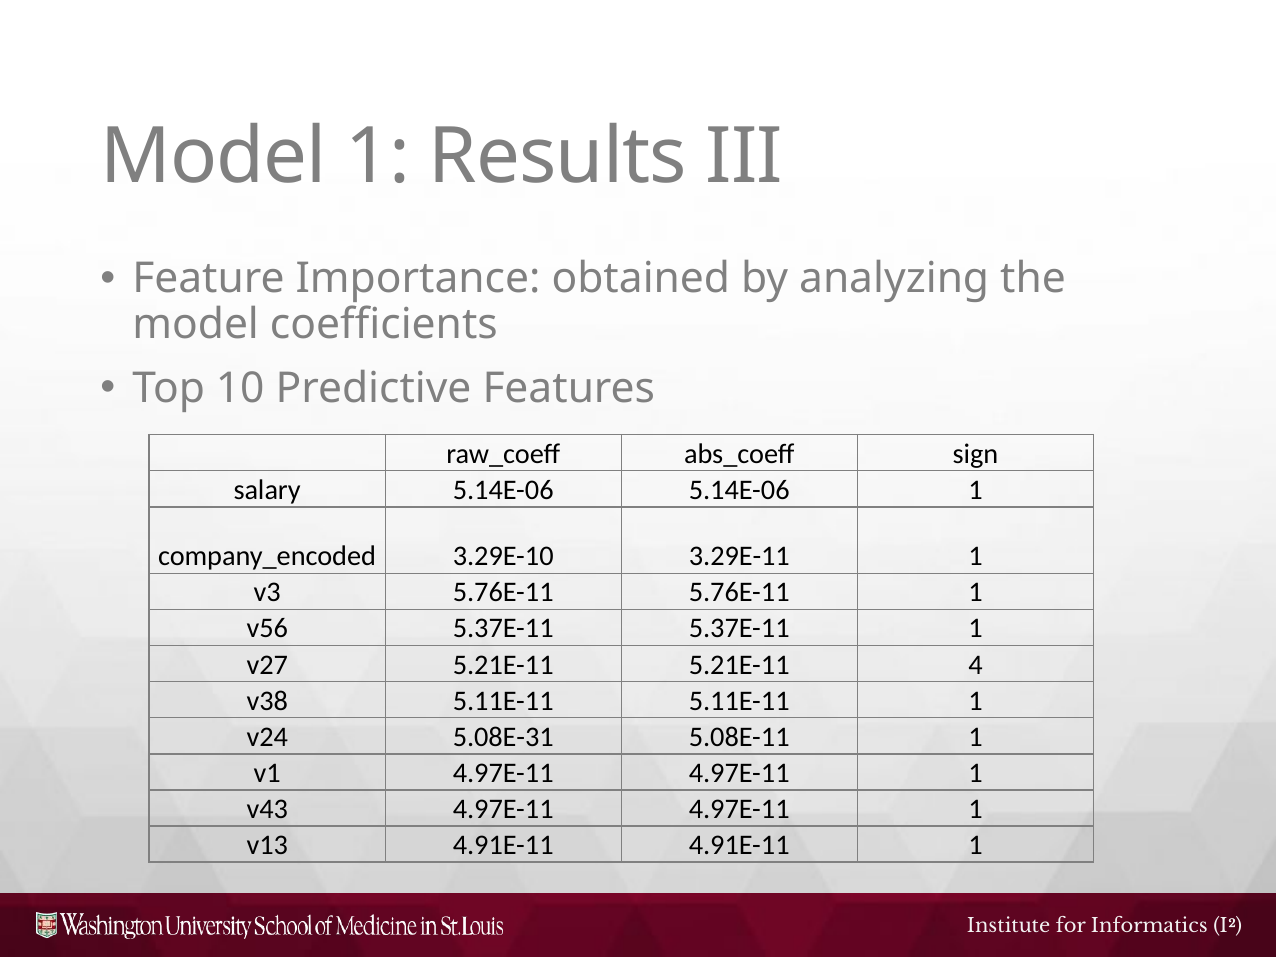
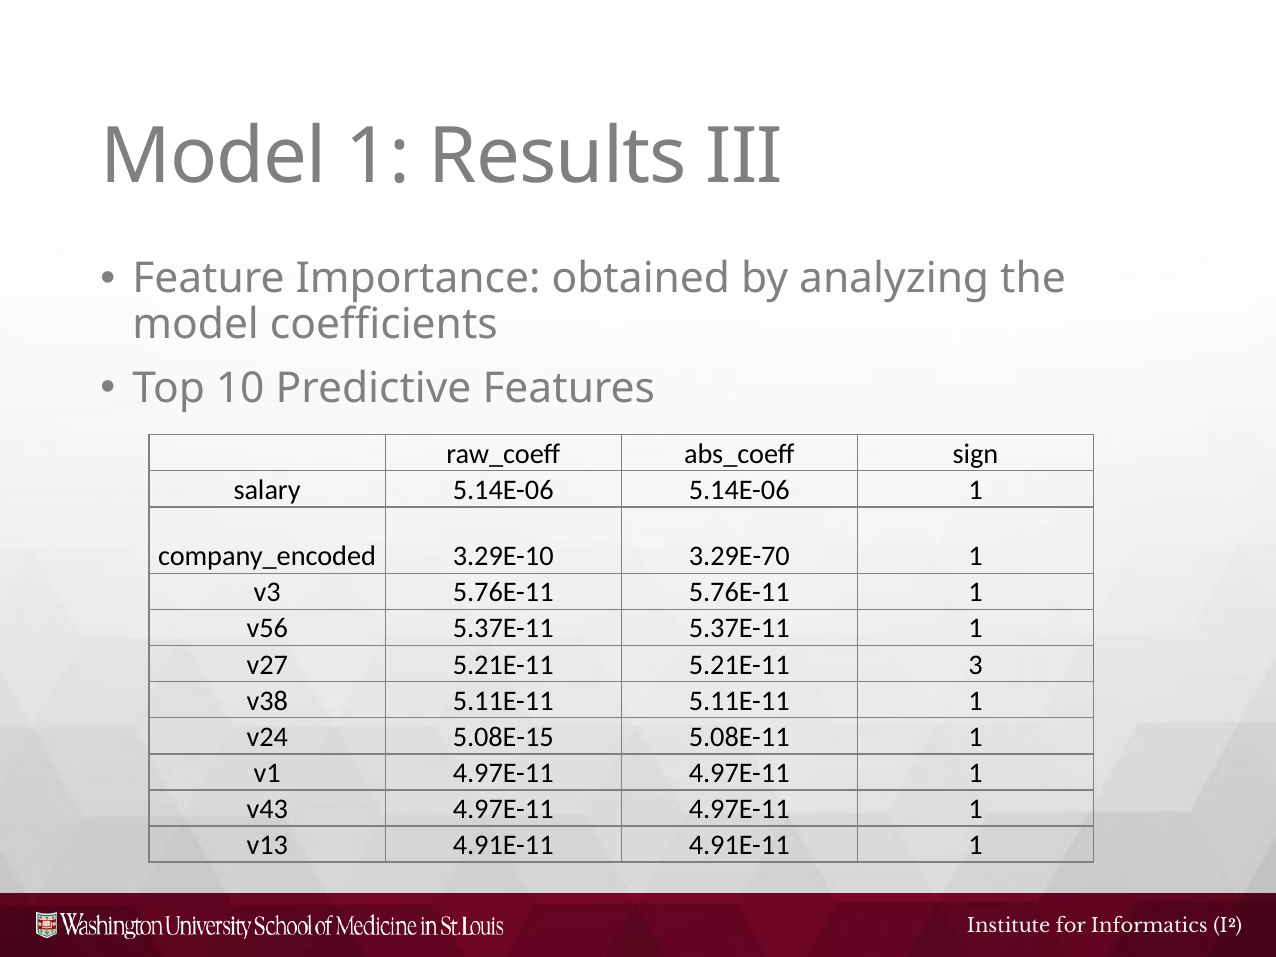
3.29E-11: 3.29E-11 -> 3.29E-70 (739, 556)
4: 4 -> 3 (975, 665)
5.08E-31: 5.08E-31 -> 5.08E-15 (503, 737)
